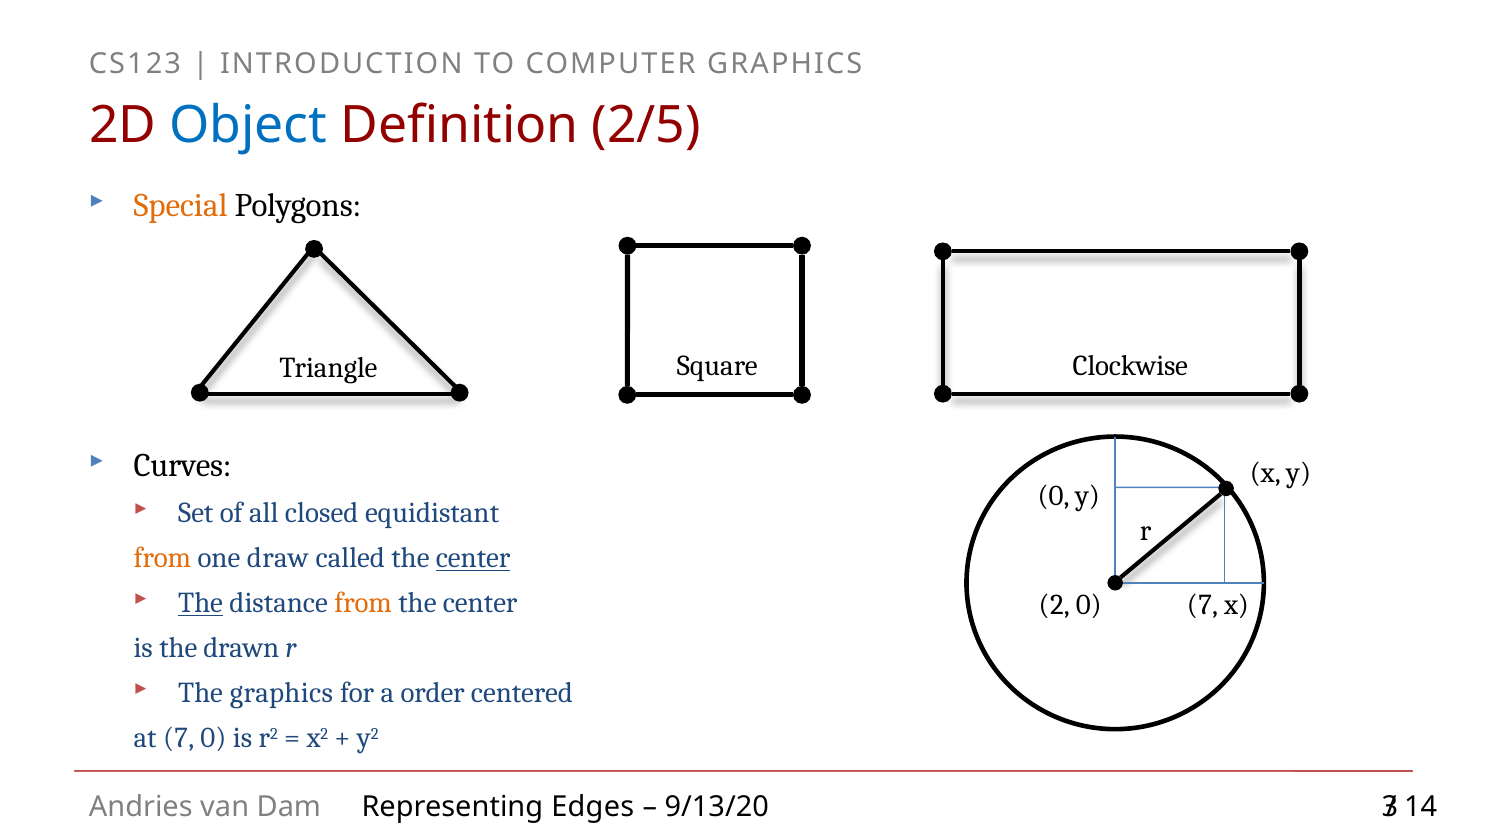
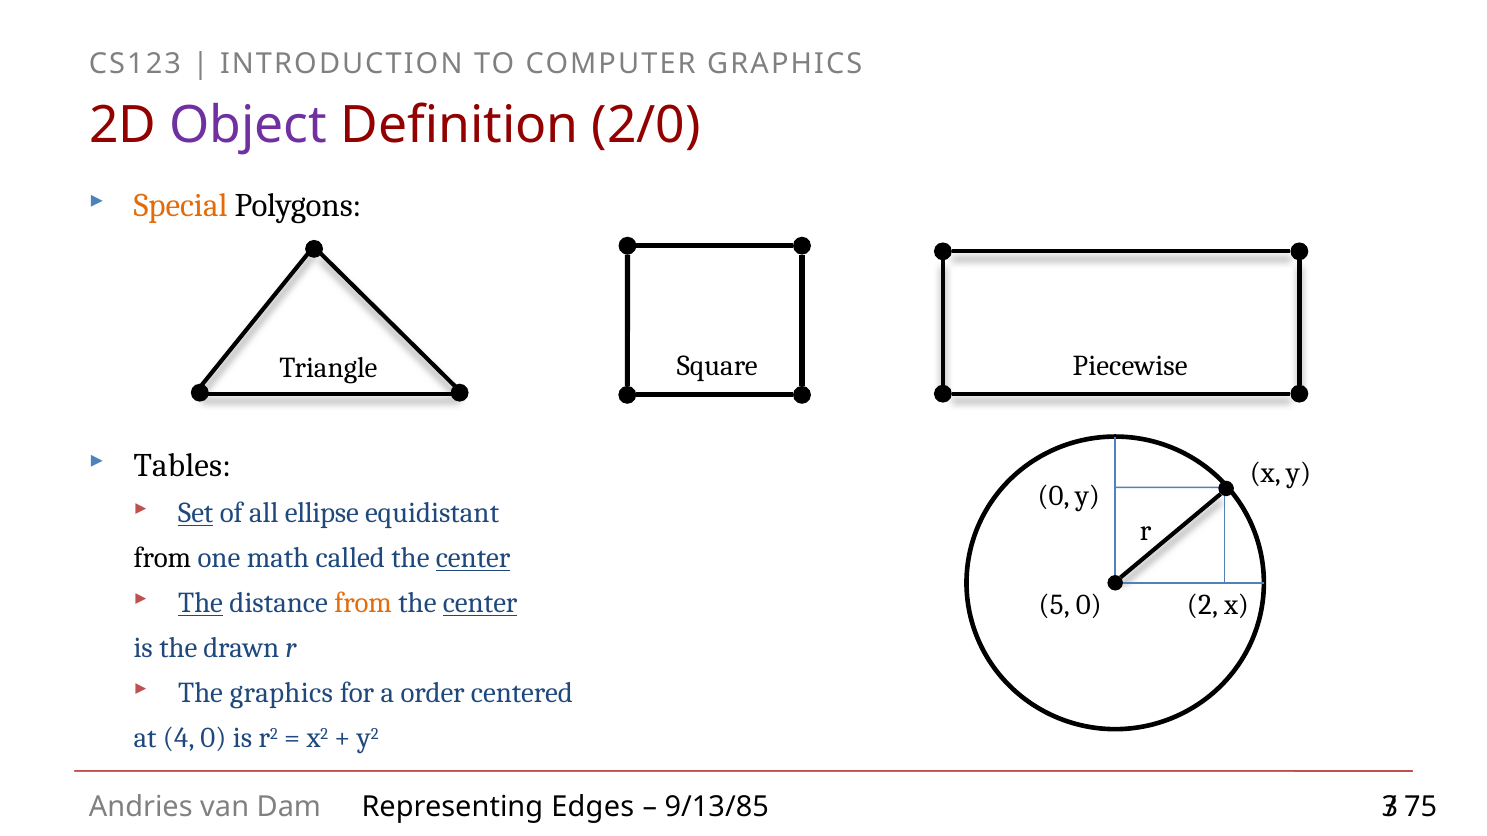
Object colour: blue -> purple (248, 126)
2/5: 2/5 -> 2/0 (646, 126)
Clockwise: Clockwise -> Piecewise (1130, 366)
Curves: Curves -> Tables (182, 466)
Set underline: none -> present (196, 513)
closed: closed -> ellipse (322, 513)
from colour: orange -> black (162, 558)
draw: draw -> math (278, 558)
center underline: none -> present (480, 603)
2: 2 -> 5 (1054, 606)
7: 7 -> 2 (1203, 606)
at 7: 7 -> 4 (179, 739)
9/13/20: 9/13/20 -> 9/13/85 (717, 807)
14: 14 -> 75 (1421, 807)
